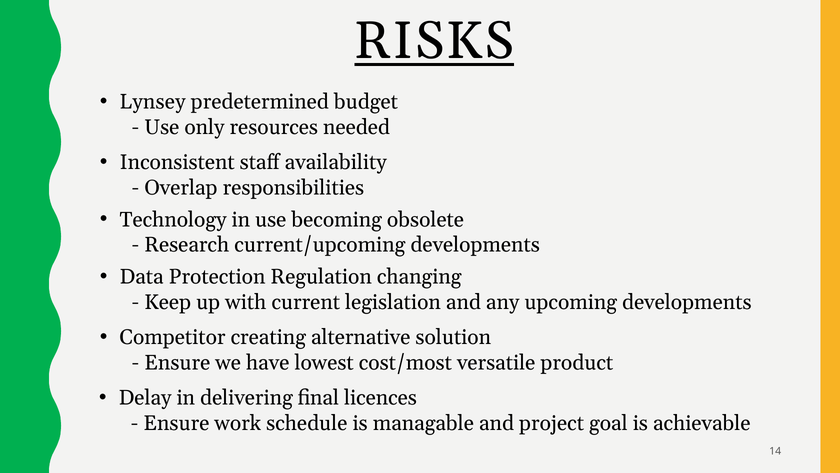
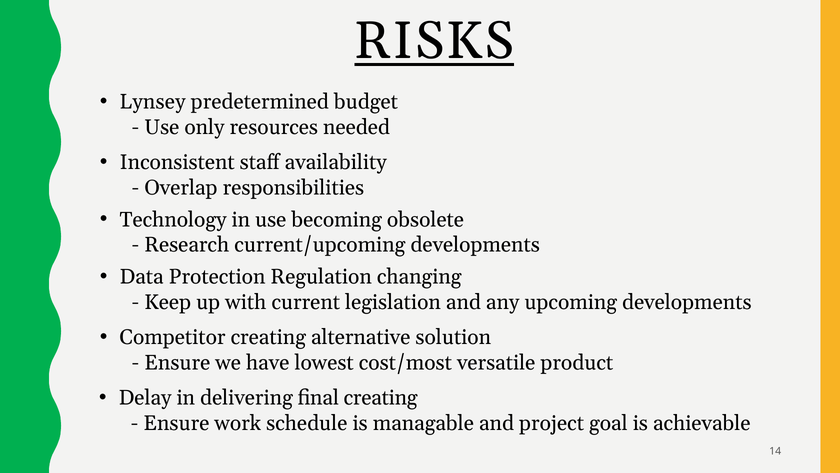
final licences: licences -> creating (381, 397)
